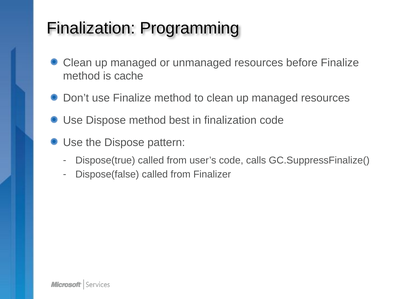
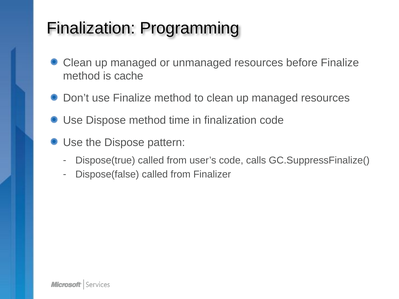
best: best -> time (179, 120)
